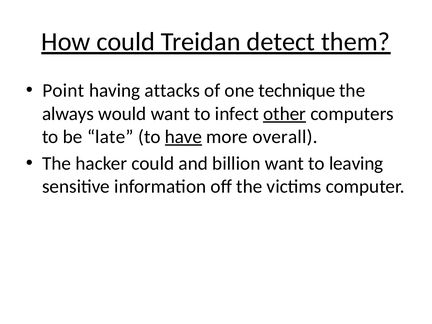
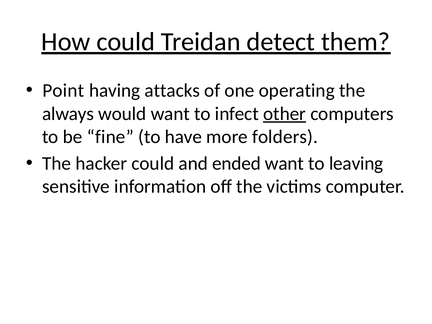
technique: technique -> operating (297, 91)
late: late -> fine (110, 137)
have underline: present -> none (183, 137)
overall: overall -> folders (285, 137)
billion: billion -> ended (237, 164)
